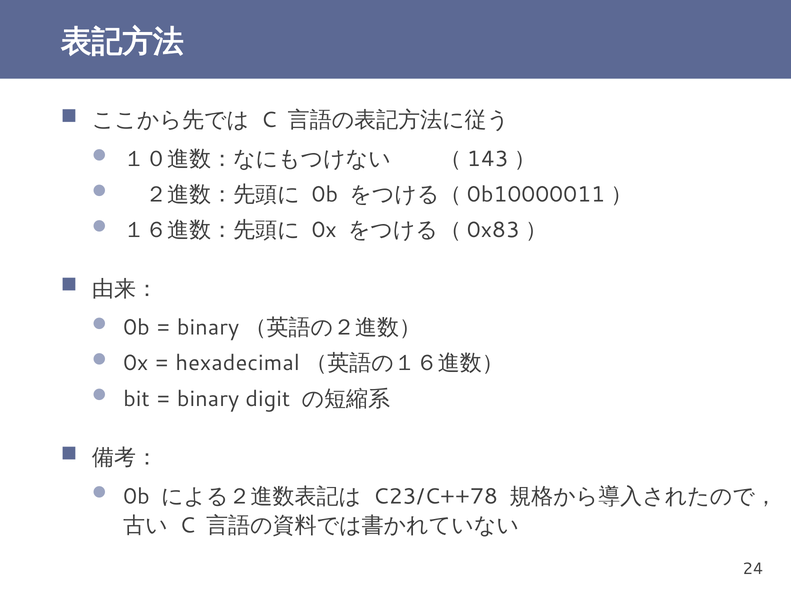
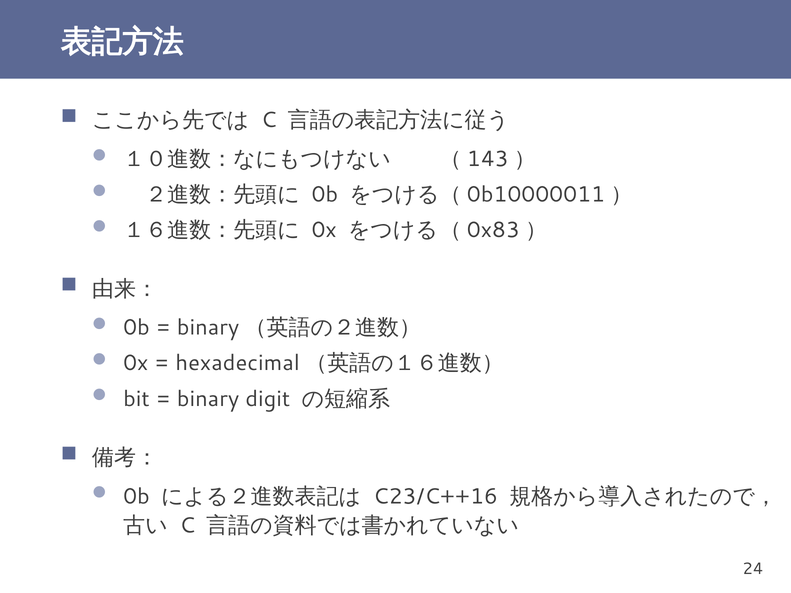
C23/C++78: C23/C++78 -> C23/C++16 (436, 497)
